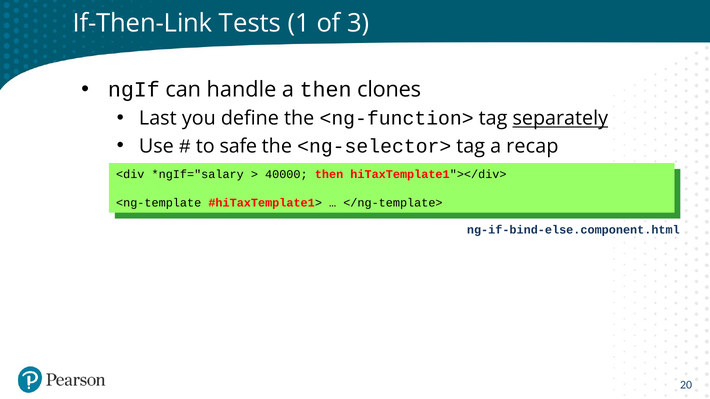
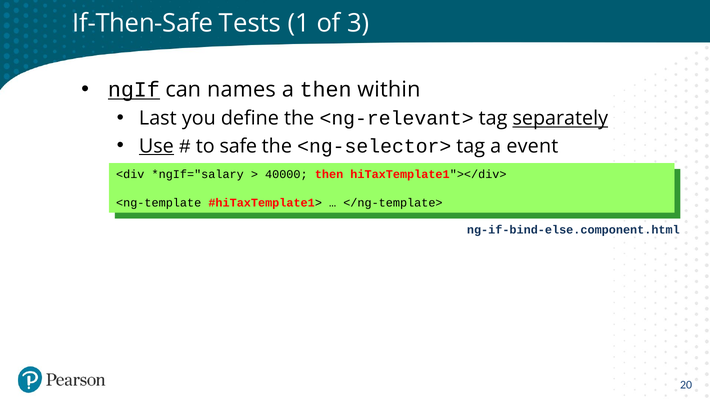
If-Then-Link: If-Then-Link -> If-Then-Safe (143, 24)
ngIf underline: none -> present (134, 90)
handle: handle -> names (241, 90)
clones: clones -> within (389, 90)
<ng-function>: <ng-function> -> <ng-relevant> (397, 119)
Use underline: none -> present (156, 146)
recap: recap -> event (532, 146)
